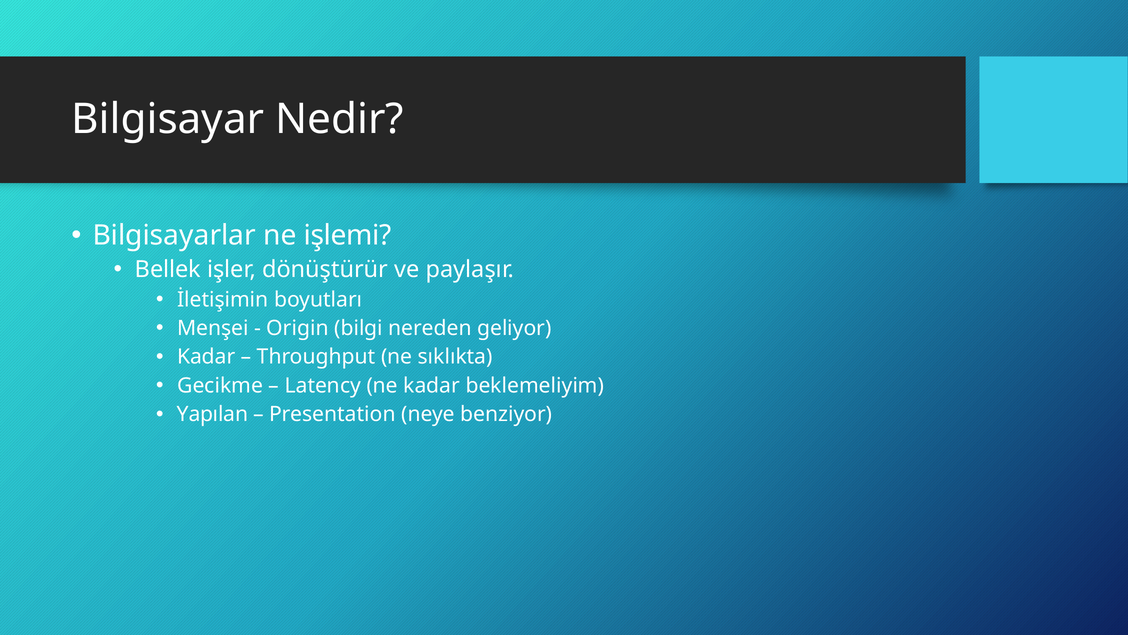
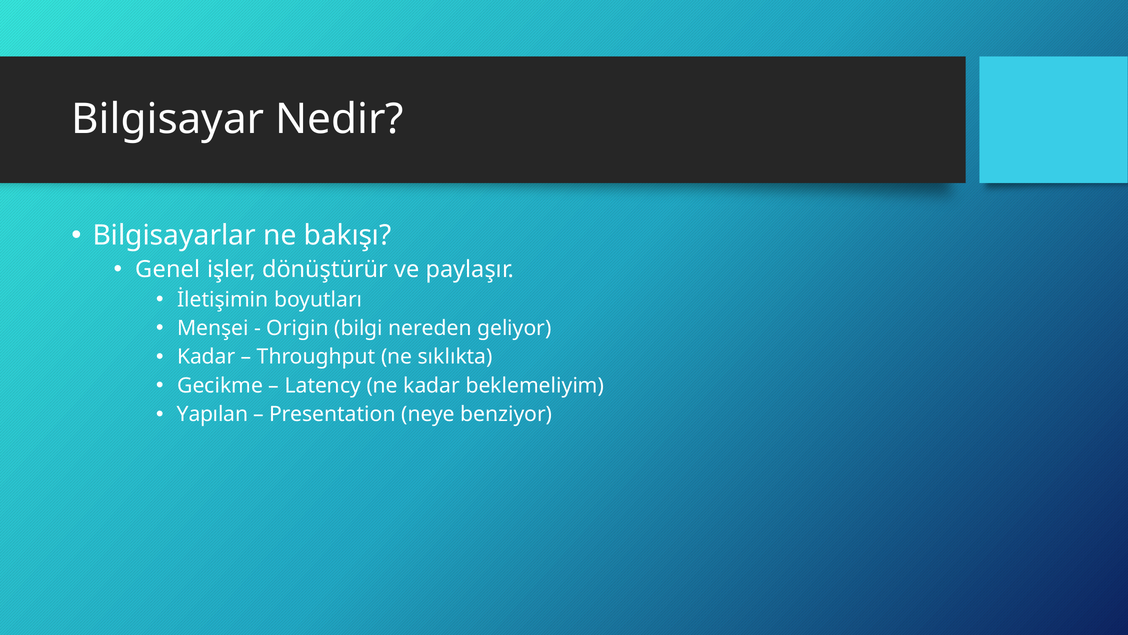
işlemi: işlemi -> bakışı (348, 235)
Bellek: Bellek -> Genel (168, 269)
